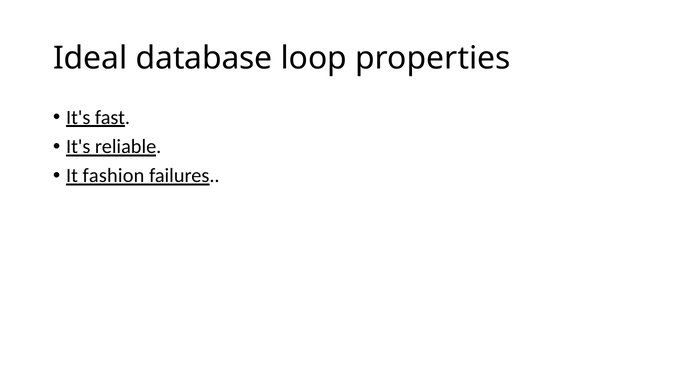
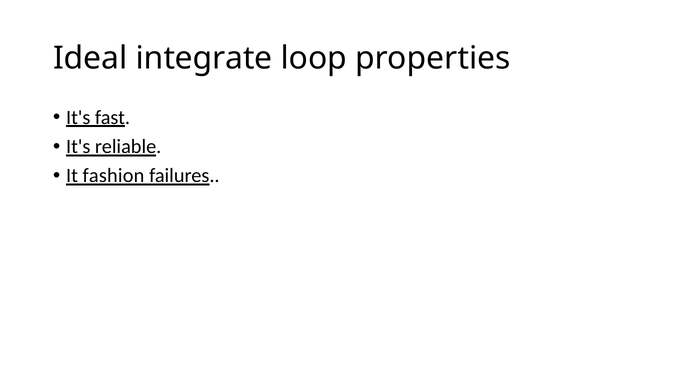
database: database -> integrate (204, 58)
